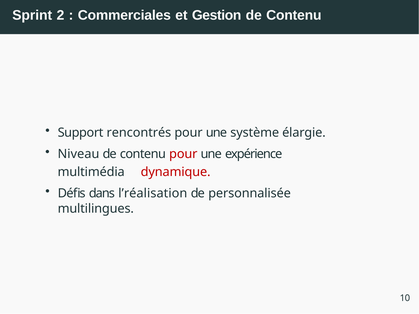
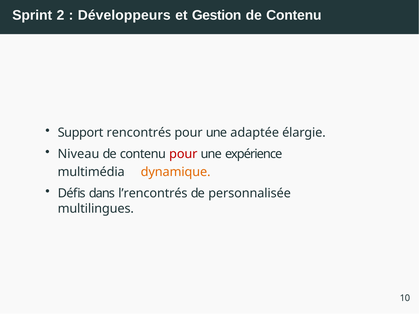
Commerciales: Commerciales -> Développeurs (124, 15)
système: système -> adaptée (255, 133)
dynamique colour: red -> orange (176, 172)
l’réalisation: l’réalisation -> l’rencontrés (153, 194)
